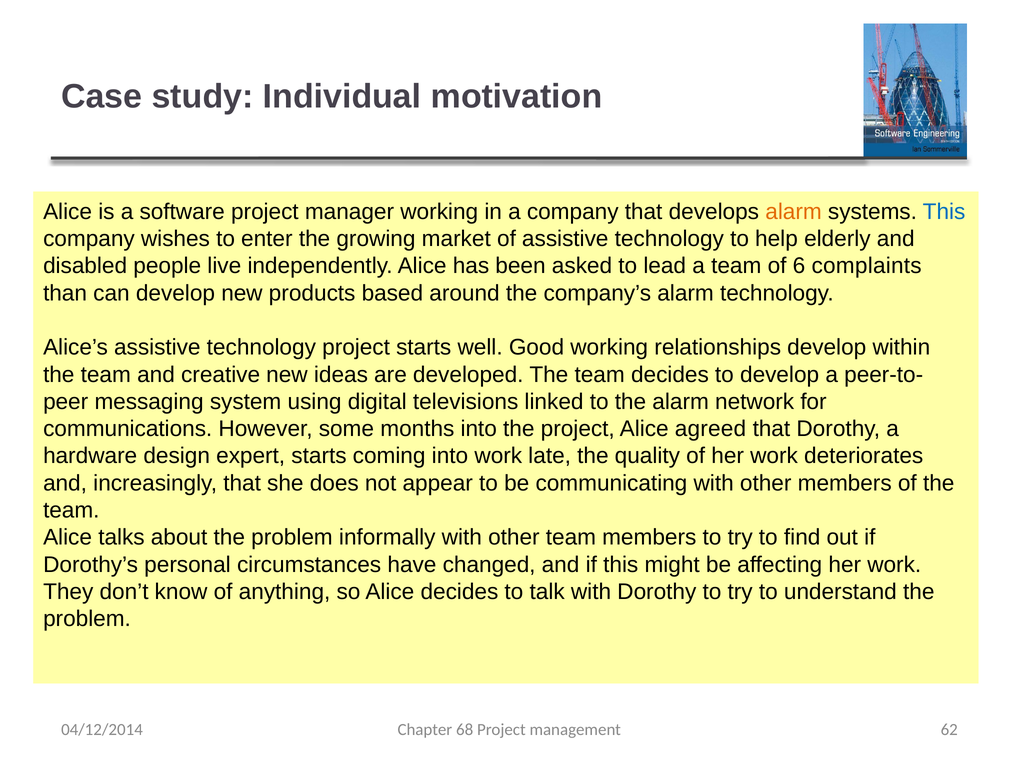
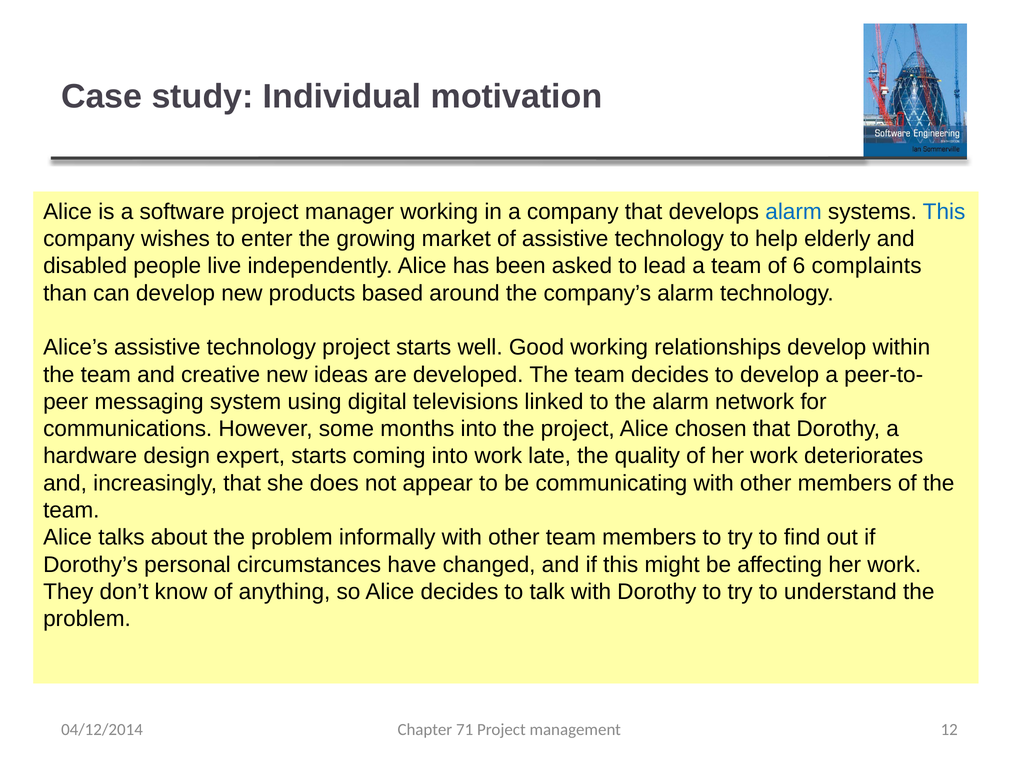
alarm colour: orange -> blue (794, 212)
agreed: agreed -> chosen (711, 429)
68: 68 -> 71 (465, 730)
62: 62 -> 12 (949, 730)
